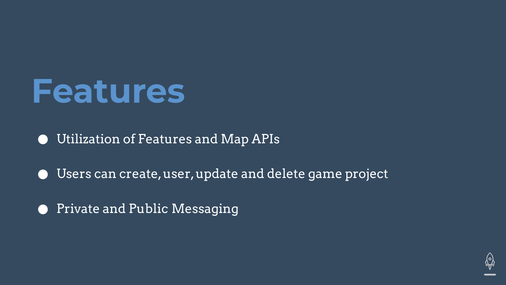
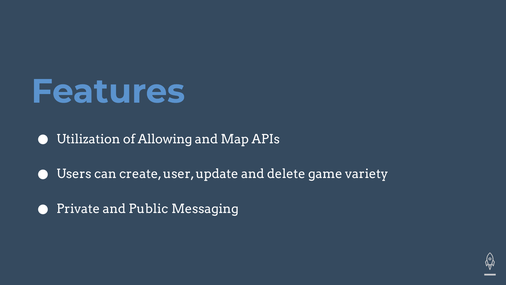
of Features: Features -> Allowing (165, 139)
project: project -> variety (367, 174)
